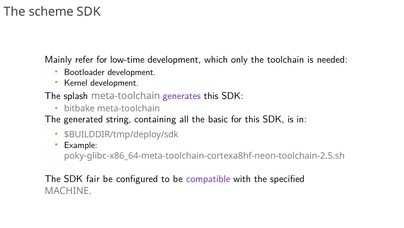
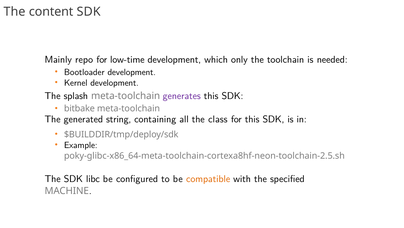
scheme: scheme -> content (51, 12)
refer: refer -> repo (84, 59)
basic: basic -> class (218, 119)
fair: fair -> libc (93, 179)
compatible colour: purple -> orange (208, 179)
